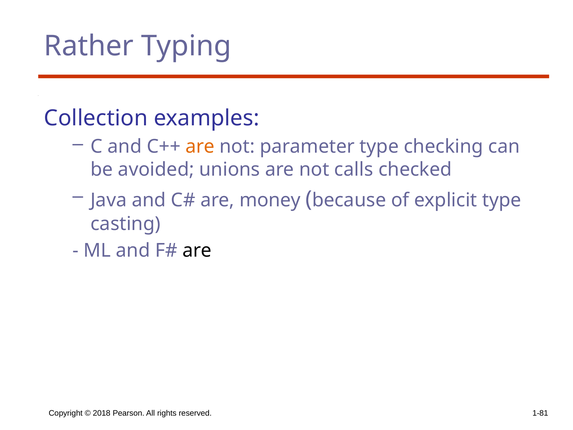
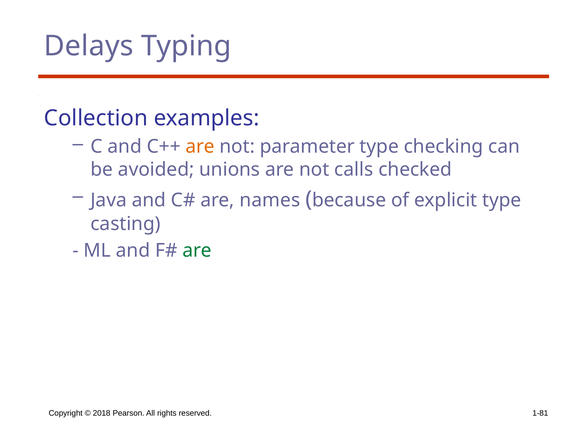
Rather: Rather -> Delays (89, 46)
money: money -> names (270, 200)
are colour: black -> green (197, 250)
